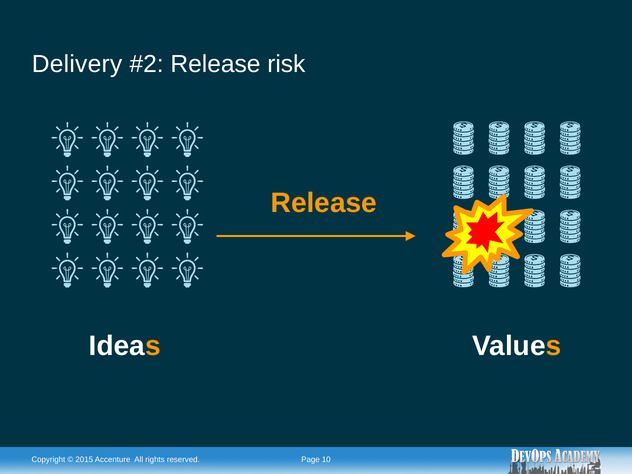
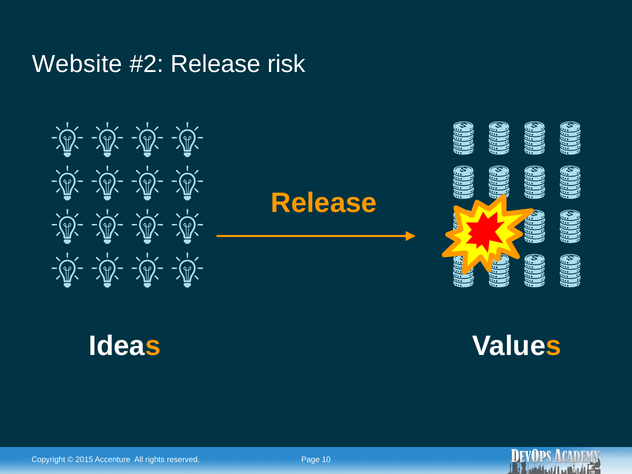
Delivery: Delivery -> Website (77, 64)
